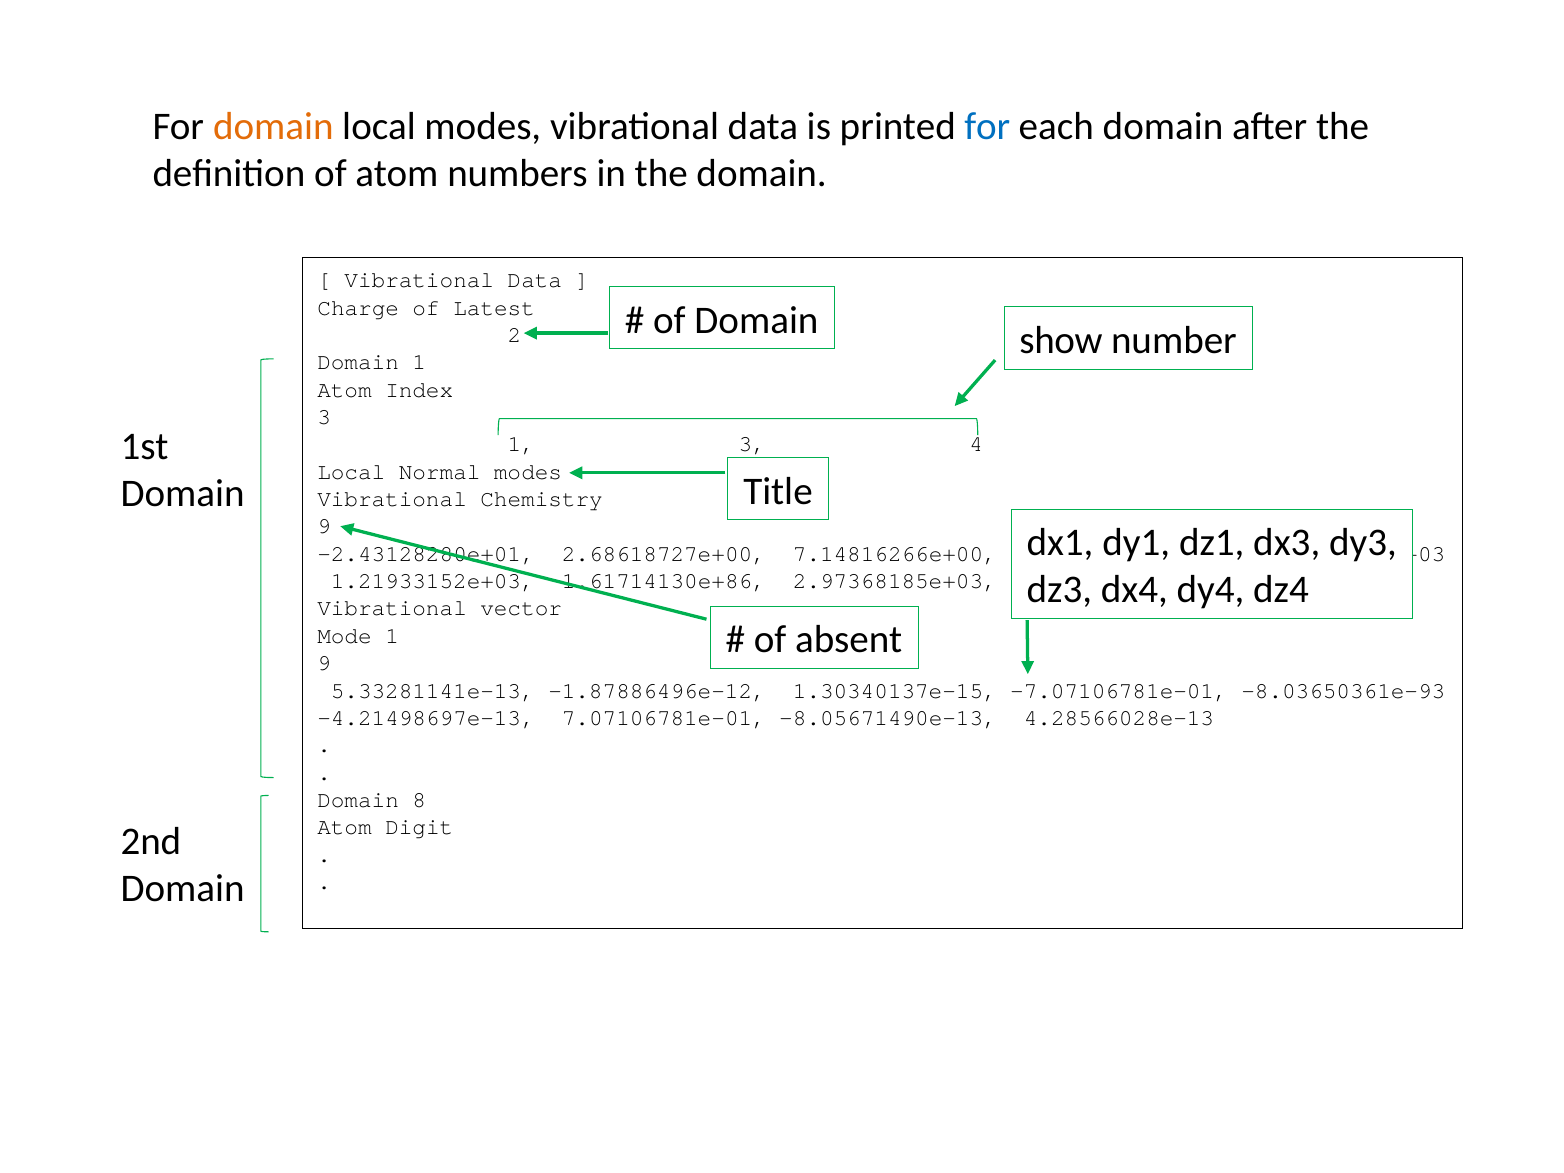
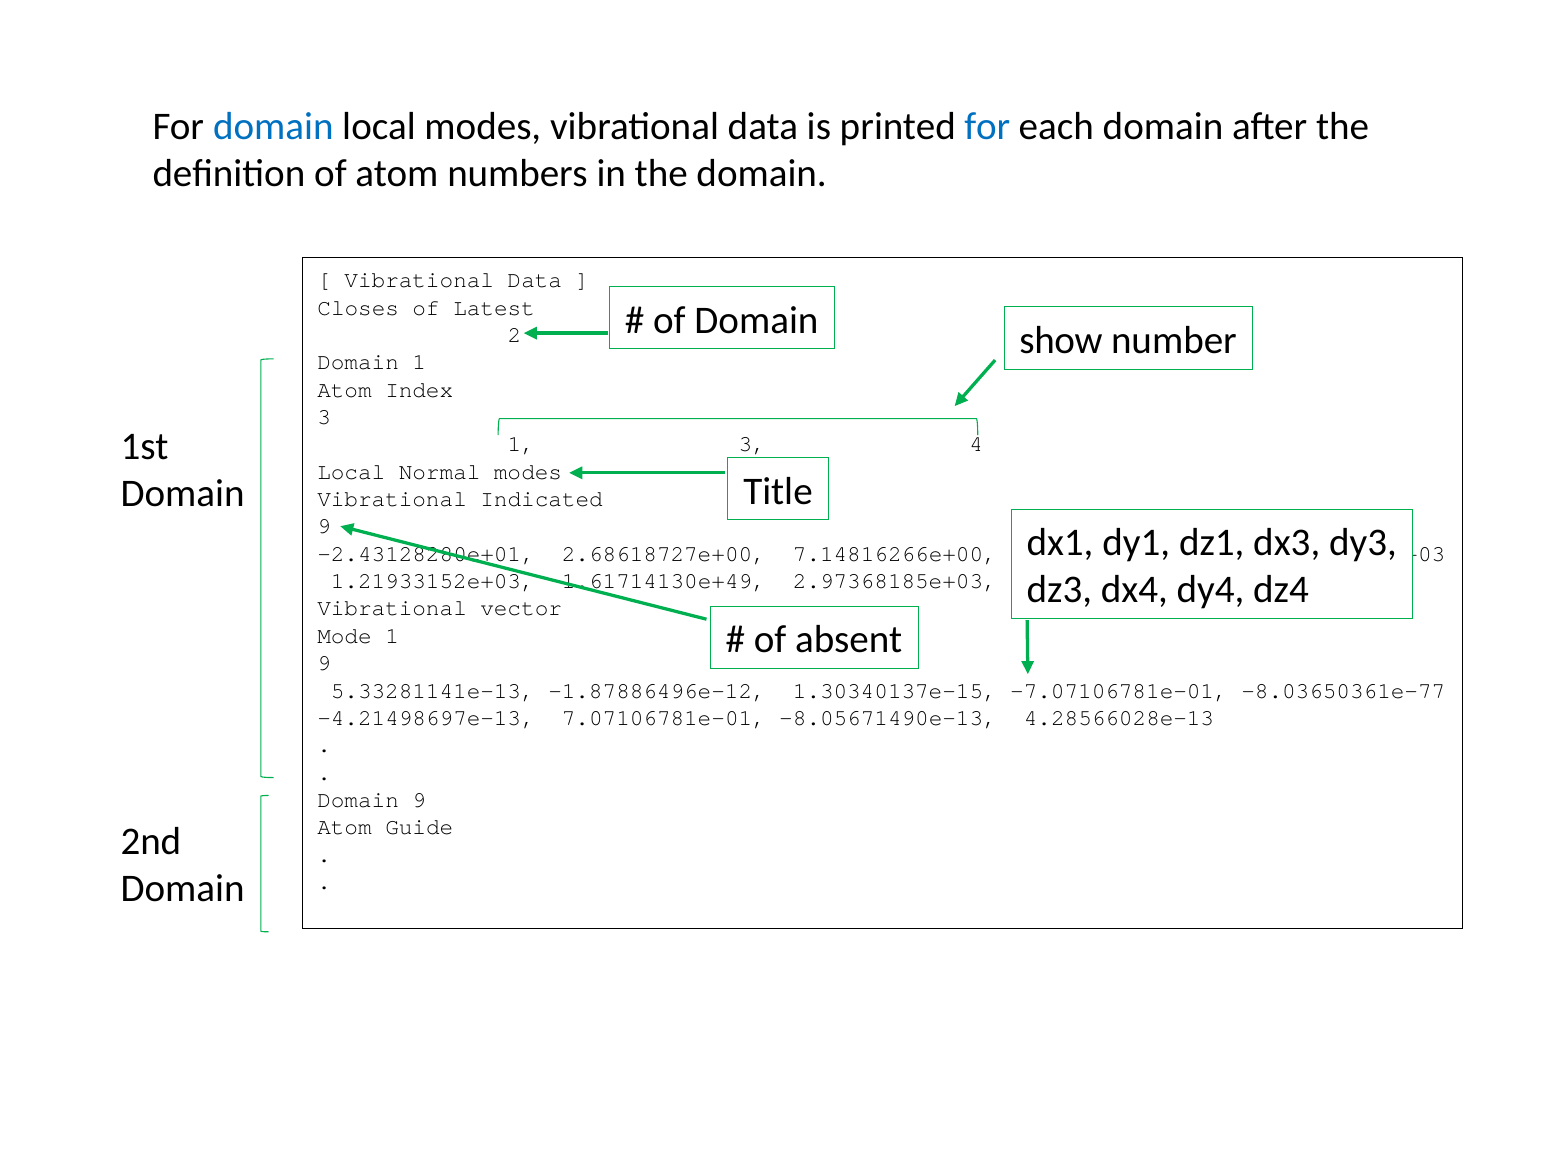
domain colour: orange -> blue (273, 127)
Charge: Charge -> Closes (358, 308)
Chemistry: Chemistry -> Indicated (542, 499)
1.61714130e+86: 1.61714130e+86 -> 1.61714130e+49 (664, 581)
-8.03650361e-93: -8.03650361e-93 -> -8.03650361e-77 (1343, 690)
Domain 8: 8 -> 9 (419, 800)
Digit: Digit -> Guide (419, 827)
